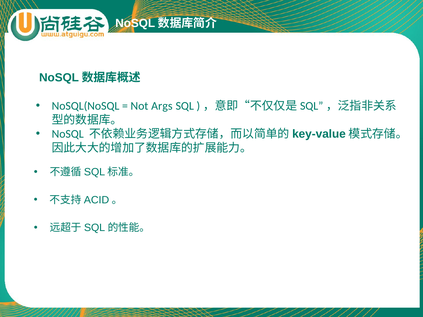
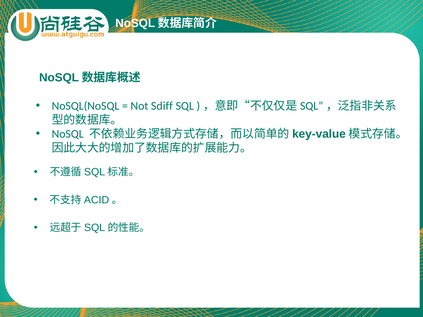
Args: Args -> Sdiff (162, 106)
